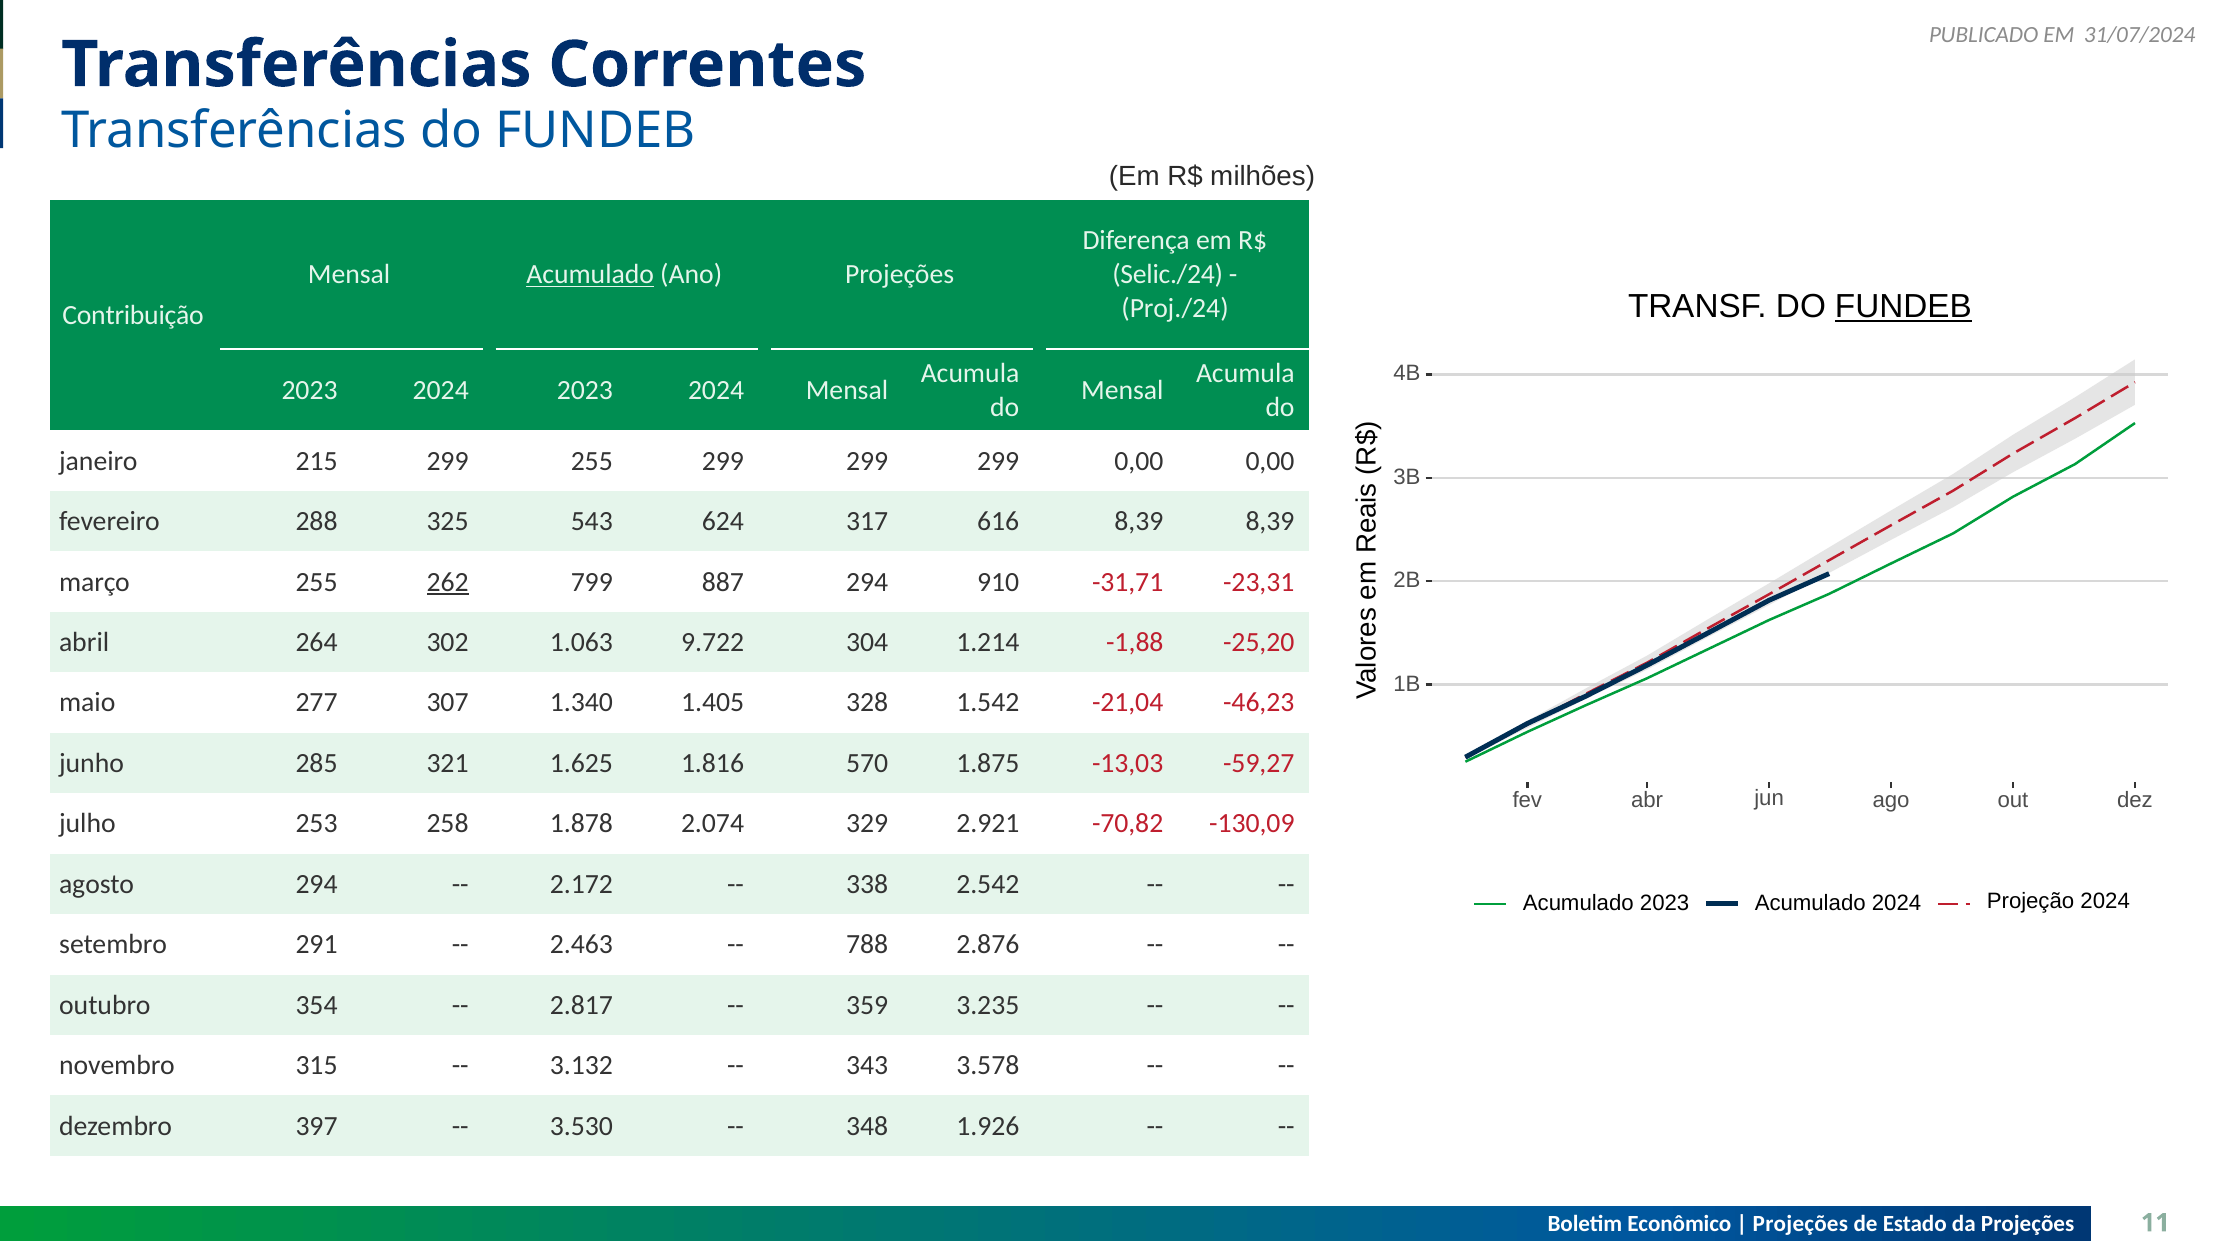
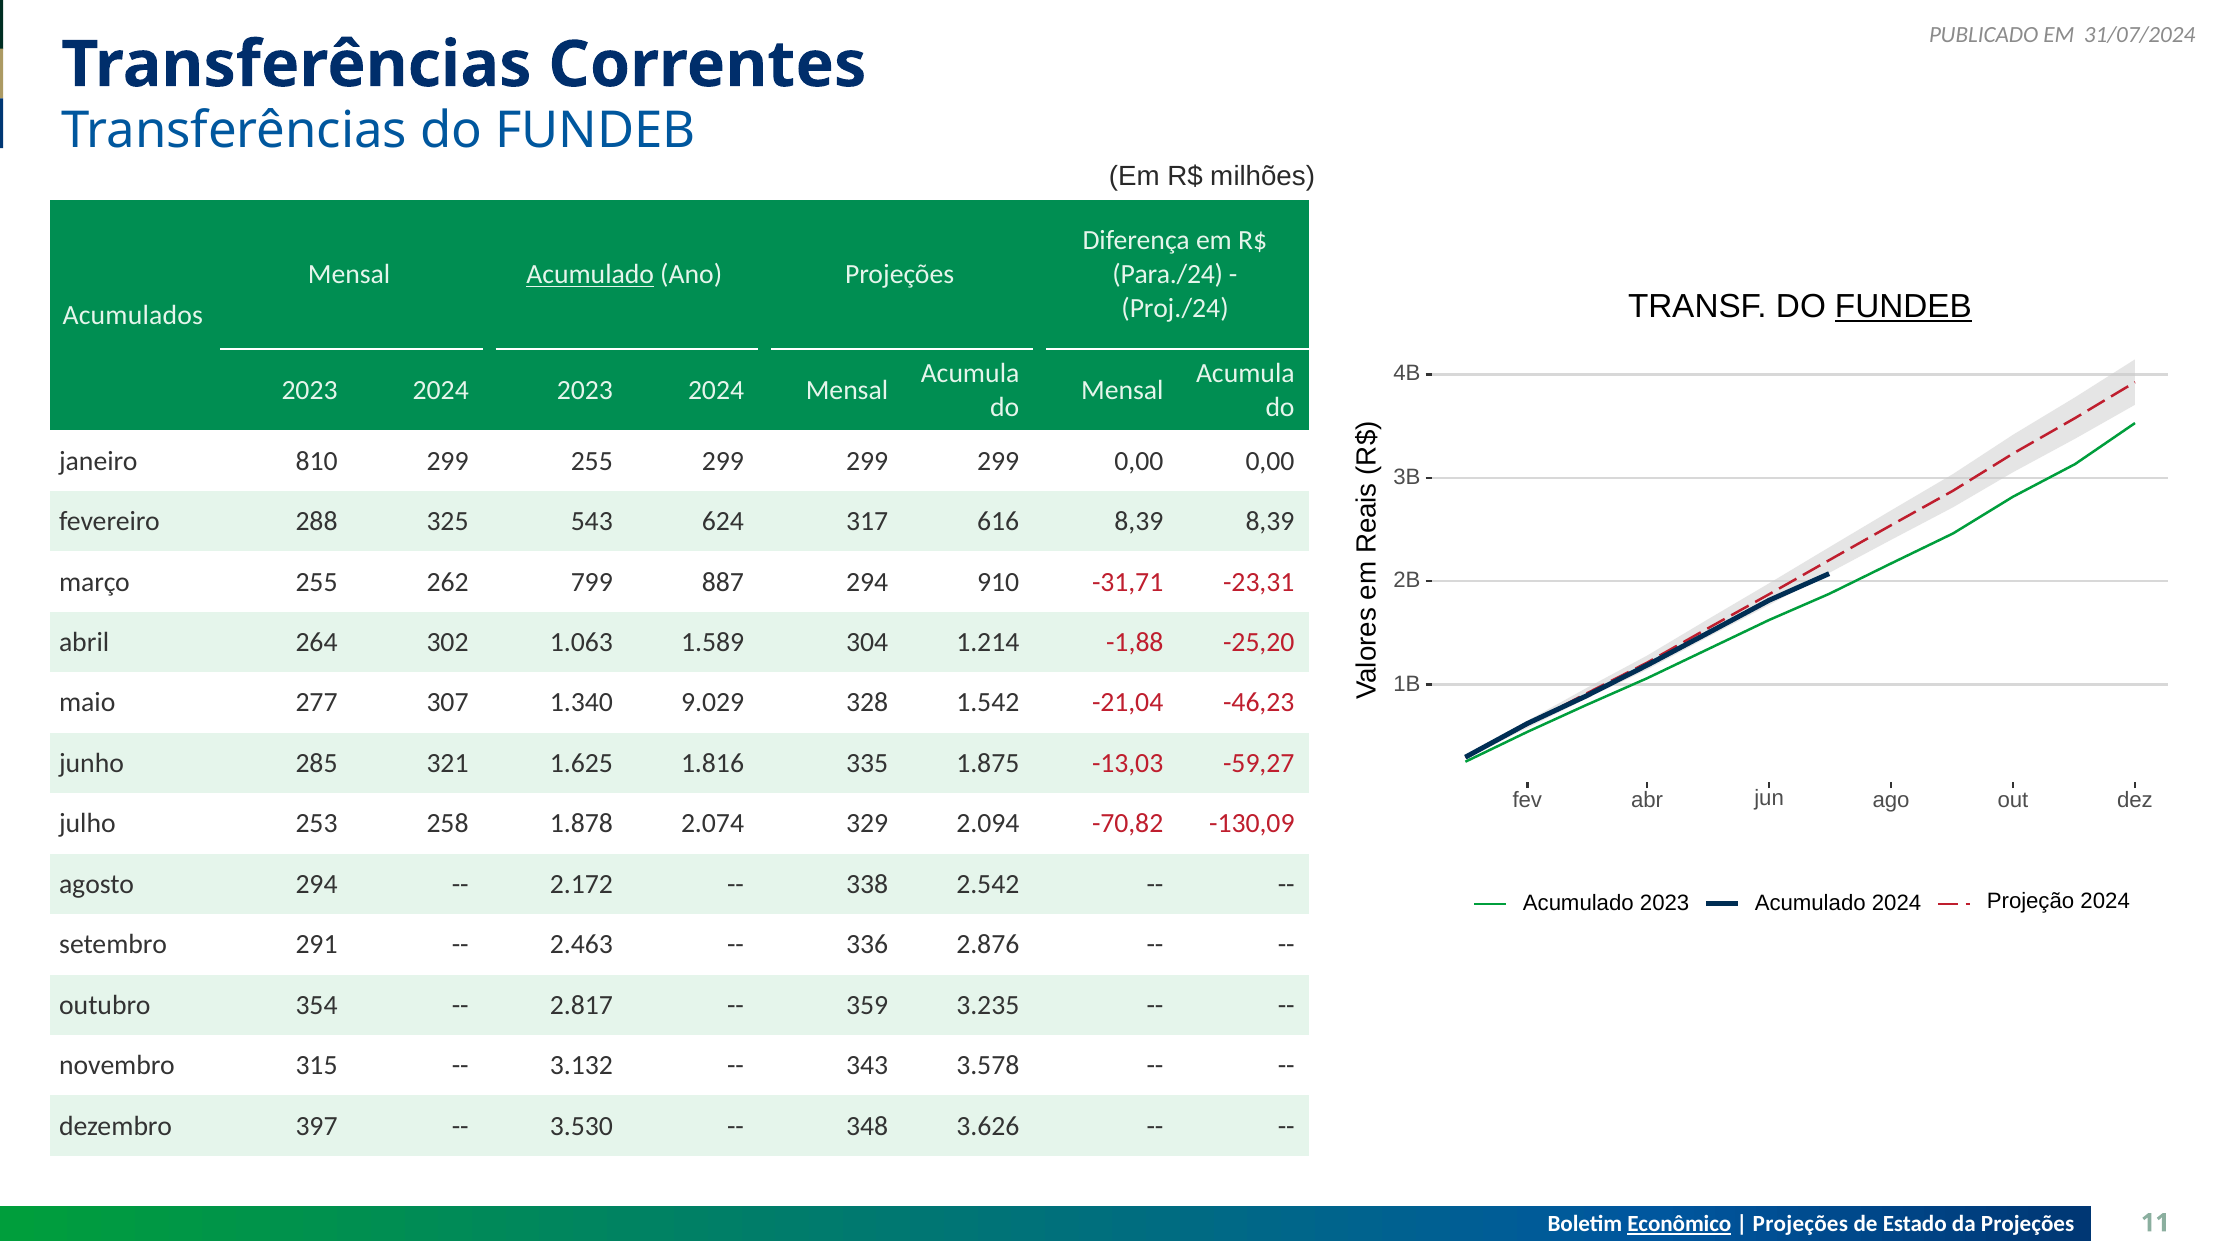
Selic./24: Selic./24 -> Para./24 (1168, 275)
Contribuição: Contribuição -> Acumulados (133, 315)
215: 215 -> 810 (317, 461)
262 underline: present -> none (448, 582)
9.722: 9.722 -> 1.589 (713, 642)
1.405: 1.405 -> 9.029 (713, 703)
570: 570 -> 335 (867, 763)
2.921: 2.921 -> 2.094 (988, 824)
788: 788 -> 336 (867, 944)
1.926: 1.926 -> 3.626 (988, 1126)
Econômico underline: none -> present (1679, 1224)
